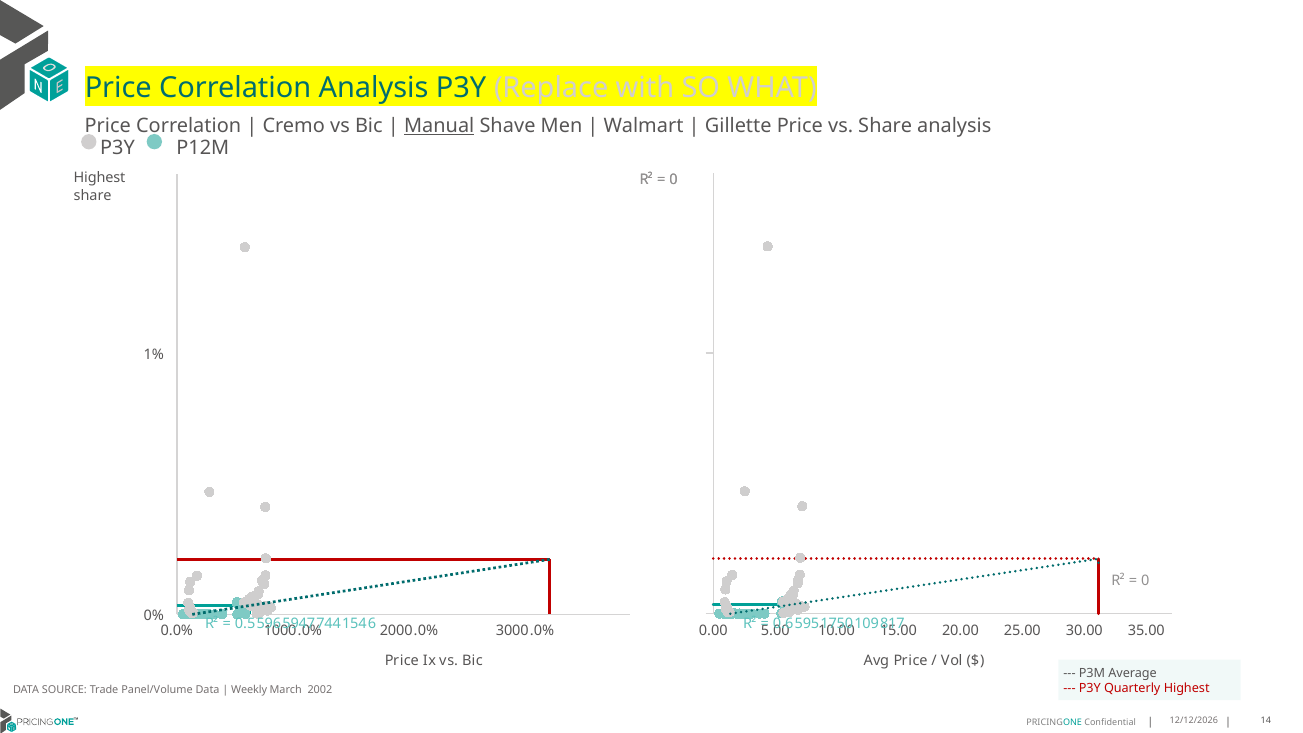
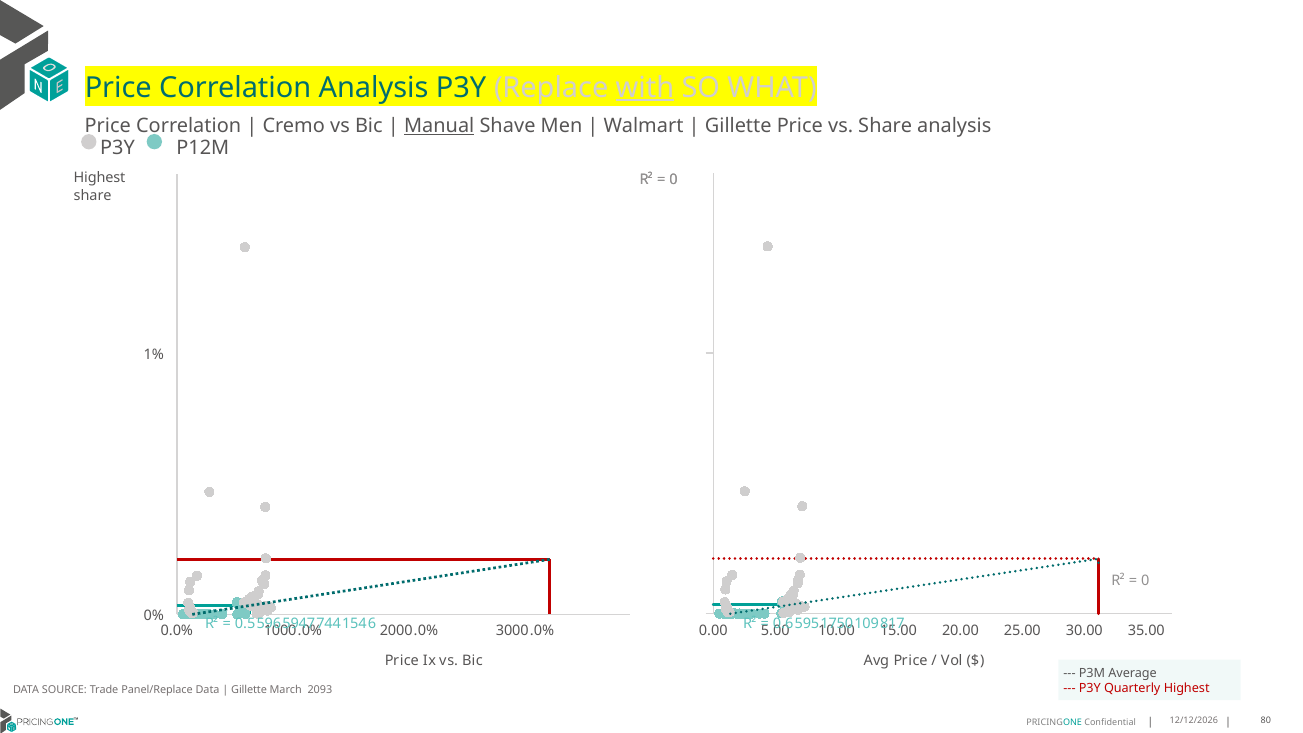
with underline: none -> present (645, 88)
Panel/Volume: Panel/Volume -> Panel/Replace (157, 690)
Weekly: Weekly -> Gillette (249, 690)
2002: 2002 -> 2093 (320, 690)
14: 14 -> 80 (1266, 721)
